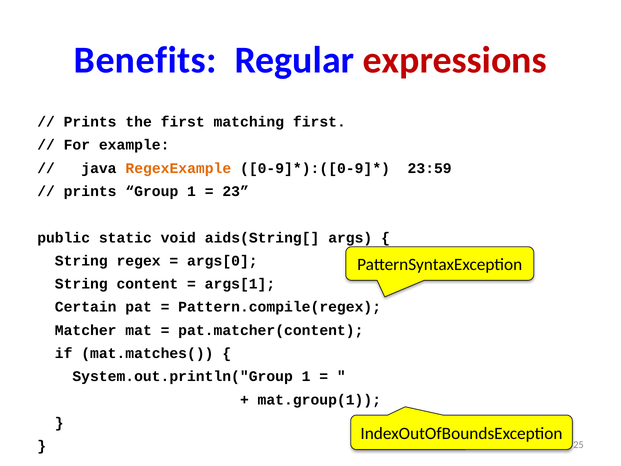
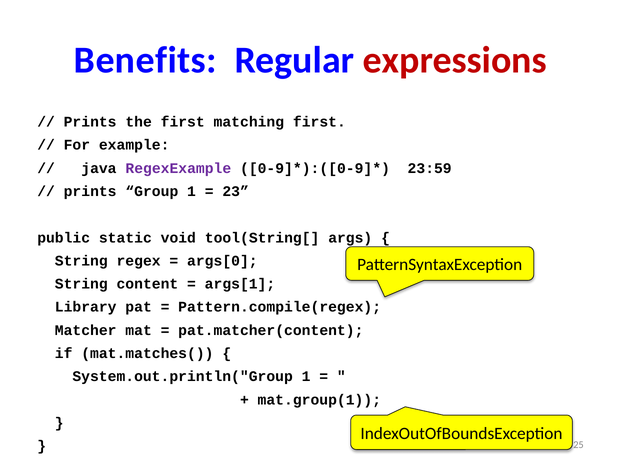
RegexExample colour: orange -> purple (178, 168)
aids(String[: aids(String[ -> tool(String[ (262, 238)
Certain: Certain -> Library (86, 307)
